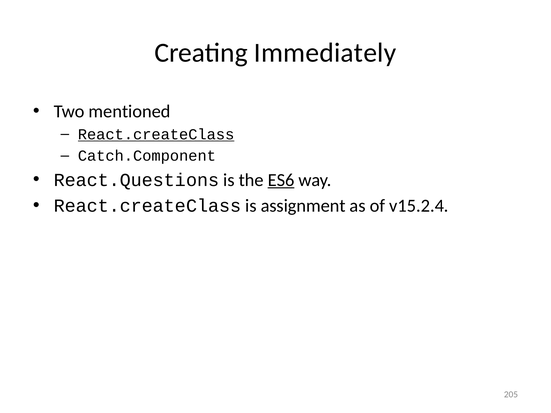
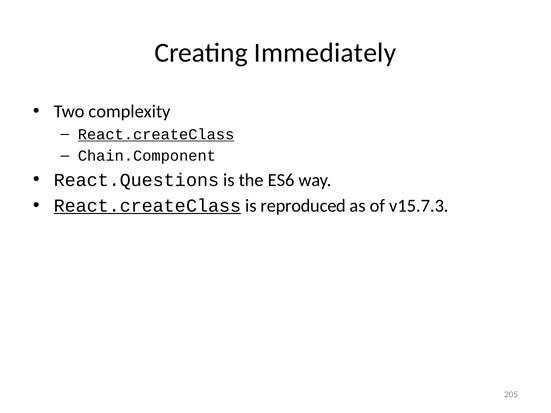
mentioned: mentioned -> complexity (130, 111)
Catch.Component: Catch.Component -> Chain.Component (147, 156)
ES6 underline: present -> none (281, 180)
React.createClass underline: none -> present (147, 206)
assignment: assignment -> reproduced (303, 206)
v15.2.4: v15.2.4 -> v15.7.3 (419, 206)
